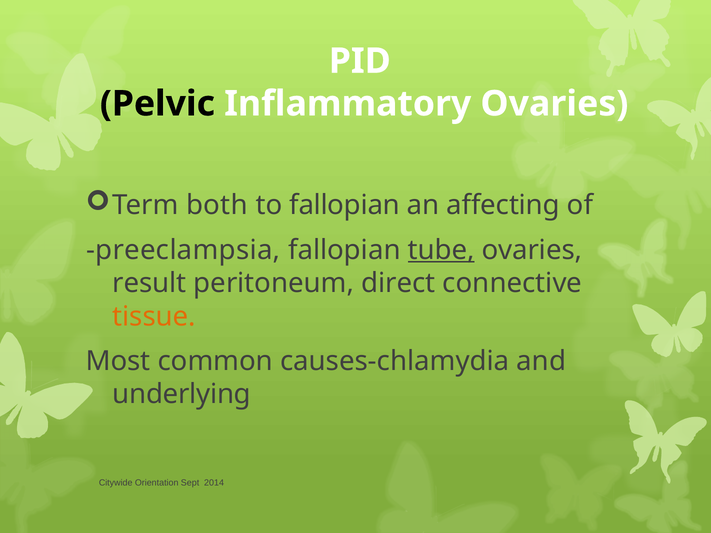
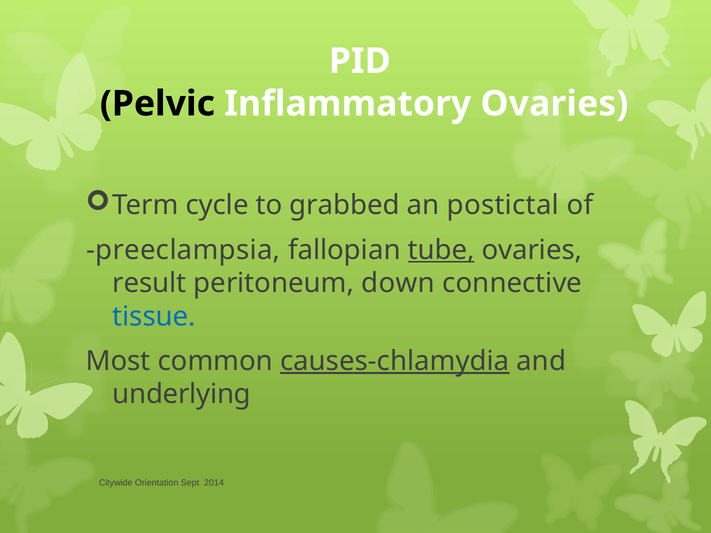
both: both -> cycle (217, 205)
to fallopian: fallopian -> grabbed (344, 205)
affecting: affecting -> postictal (503, 205)
direct: direct -> down (398, 283)
tissue colour: orange -> blue (154, 317)
causes-chlamydia underline: none -> present (395, 361)
